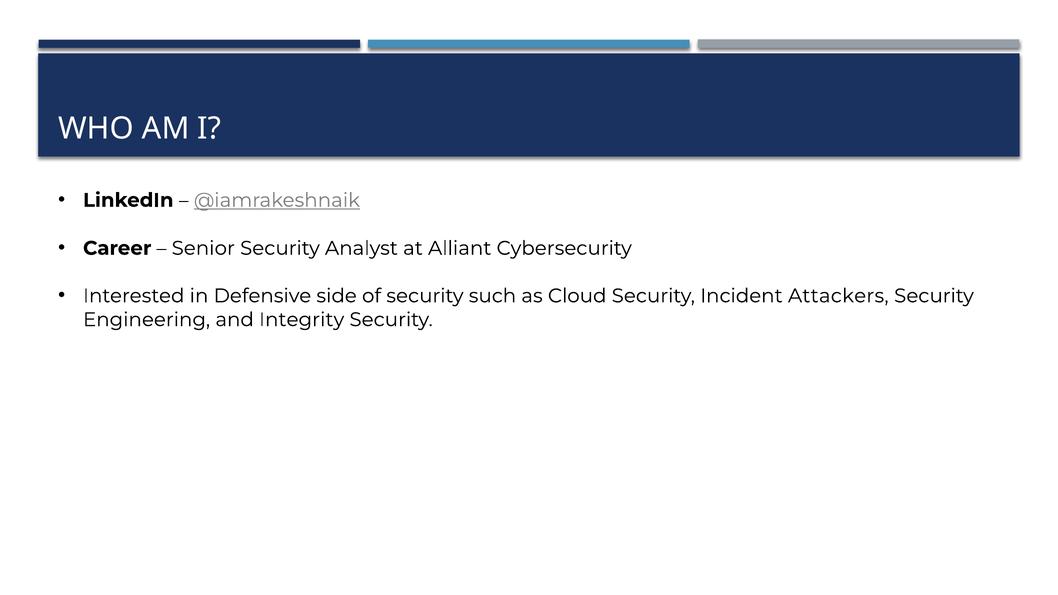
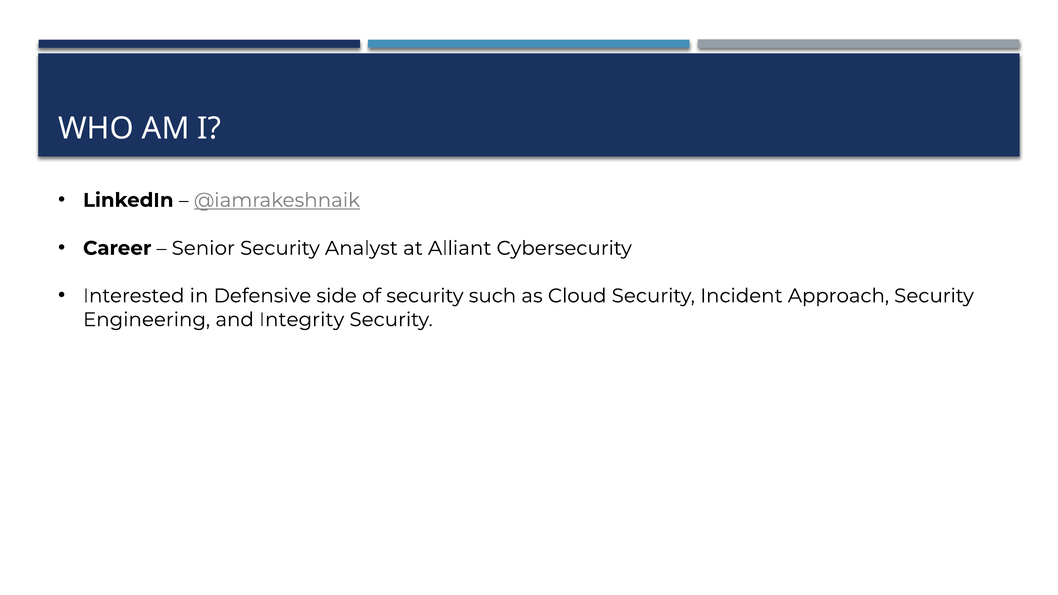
Attackers: Attackers -> Approach (838, 296)
